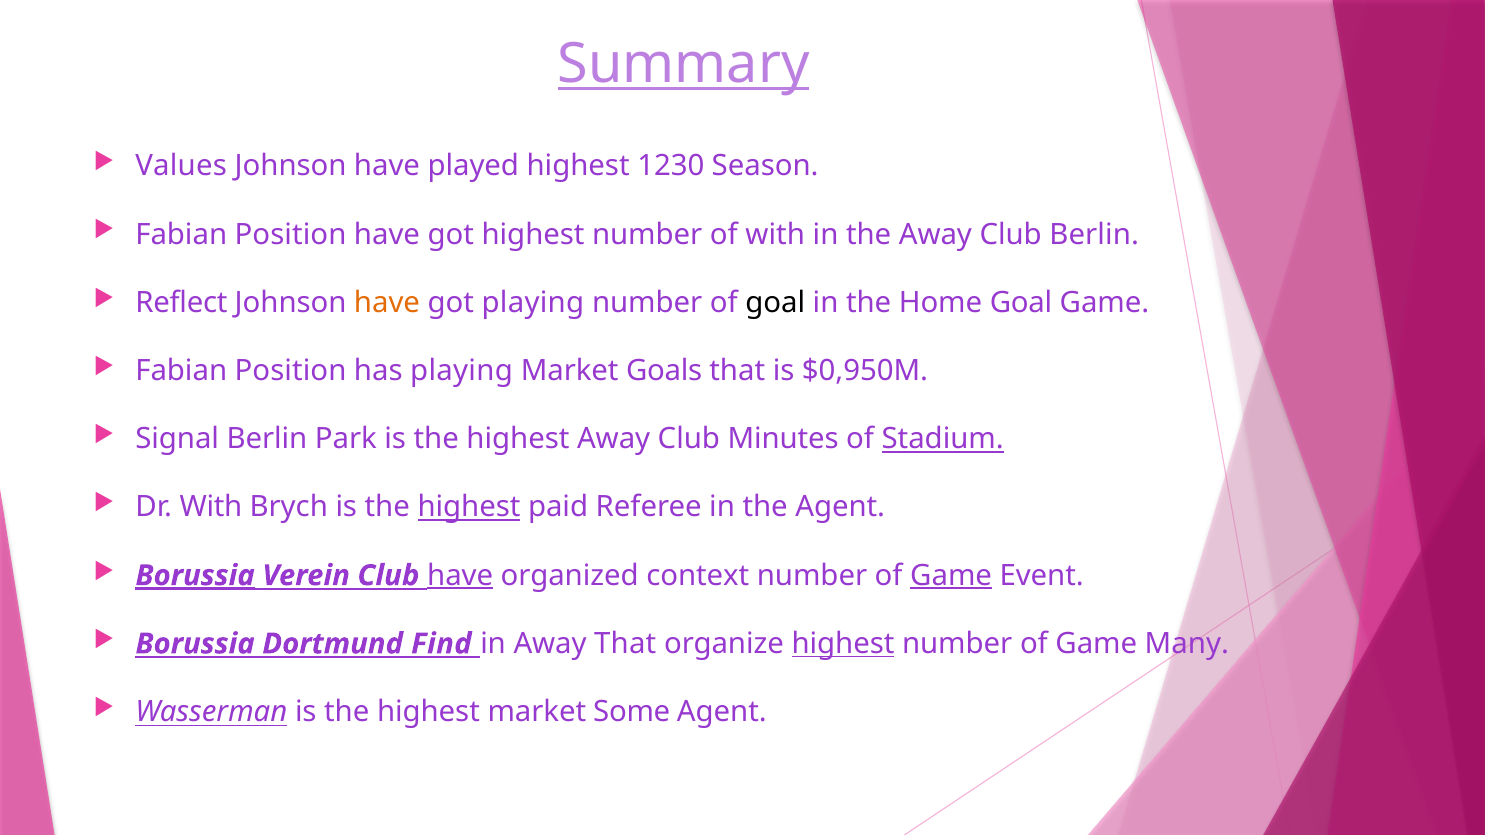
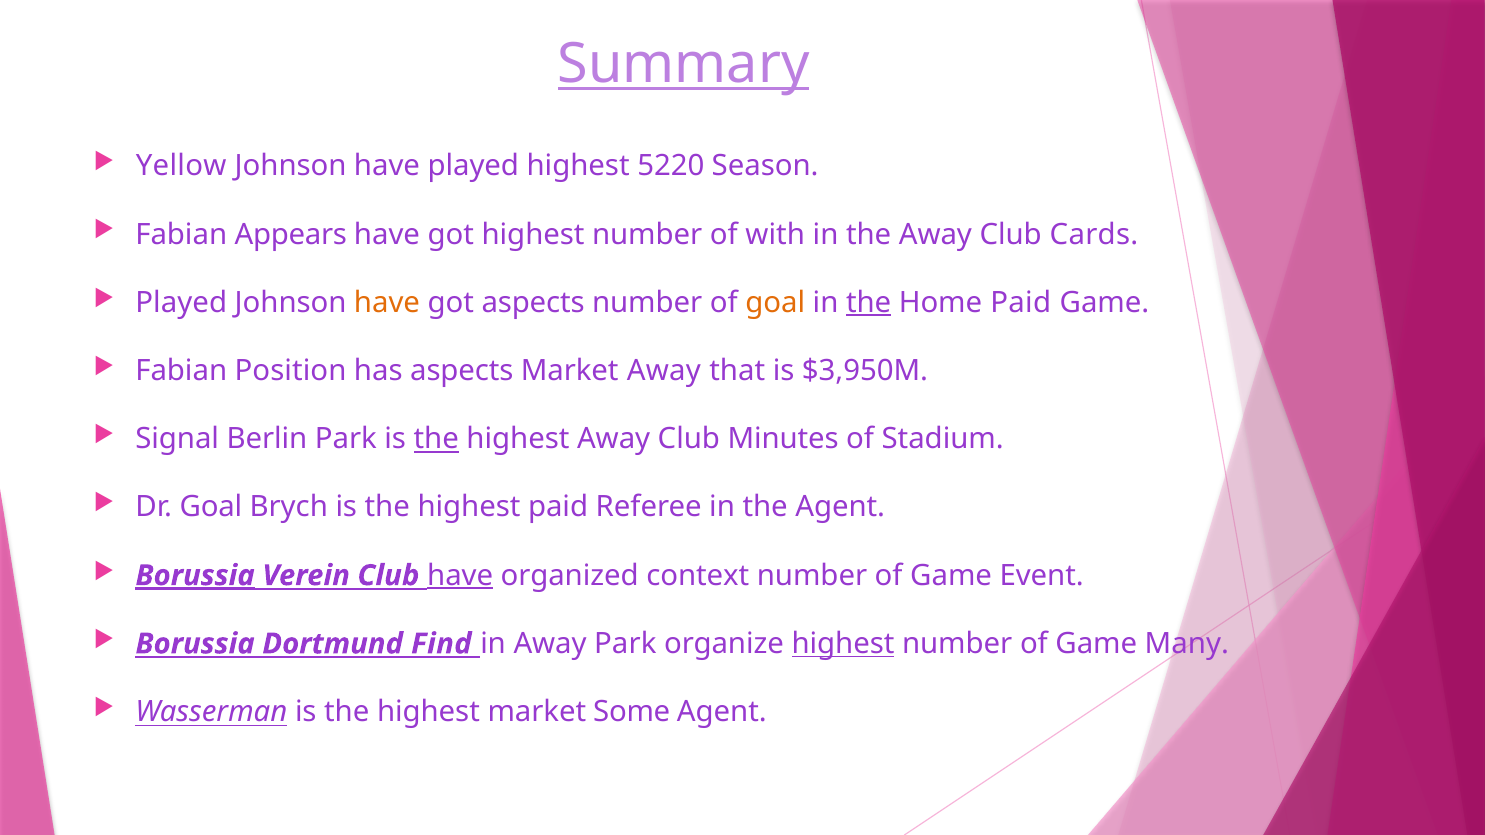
Values: Values -> Yellow (181, 166)
1230: 1230 -> 5220 (671, 166)
Position: Position -> Appears (291, 234)
Club Berlin: Berlin -> Cards (1094, 234)
Reflect: Reflect -> Played (181, 303)
got playing: playing -> aspects (533, 303)
goal colour: black -> orange (775, 303)
the underline: none -> present (869, 303)
Home Goal: Goal -> Paid (1021, 303)
has playing: playing -> aspects (462, 371)
Market Goals: Goals -> Away (664, 371)
$0,950M: $0,950M -> $3,950M (865, 371)
the underline: none -> present (436, 439)
Stadium underline: present -> none (943, 439)
Dr With: With -> Goal (211, 507)
highest underline: present -> none (469, 507)
Game underline: present -> none (951, 576)
Away That: That -> Park (625, 644)
